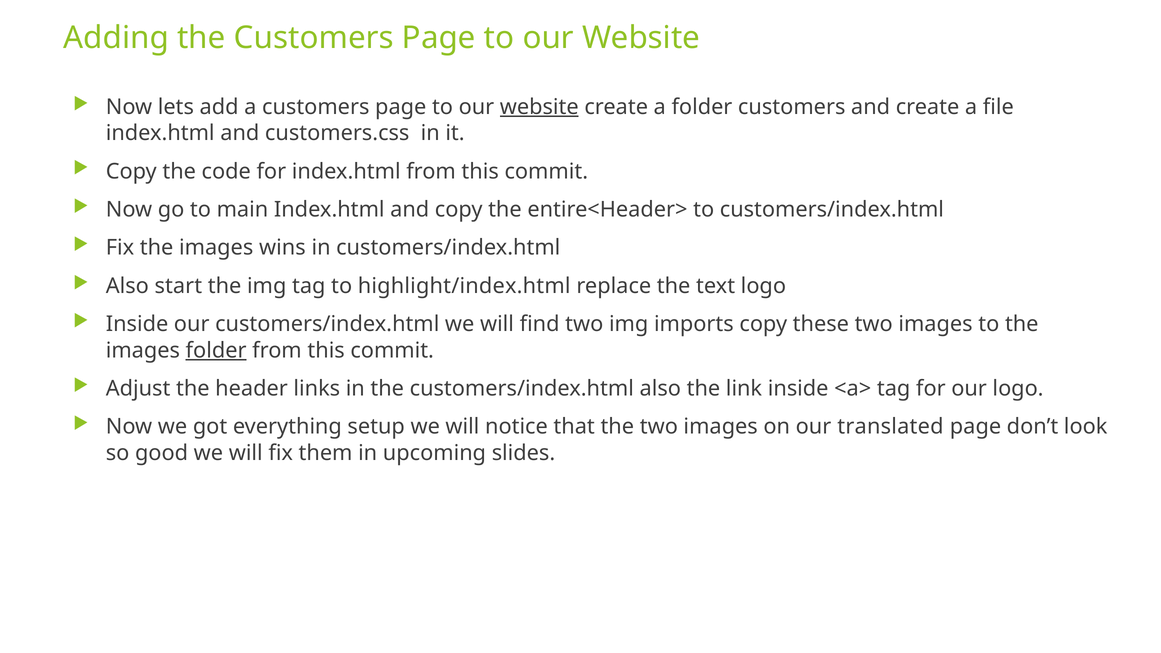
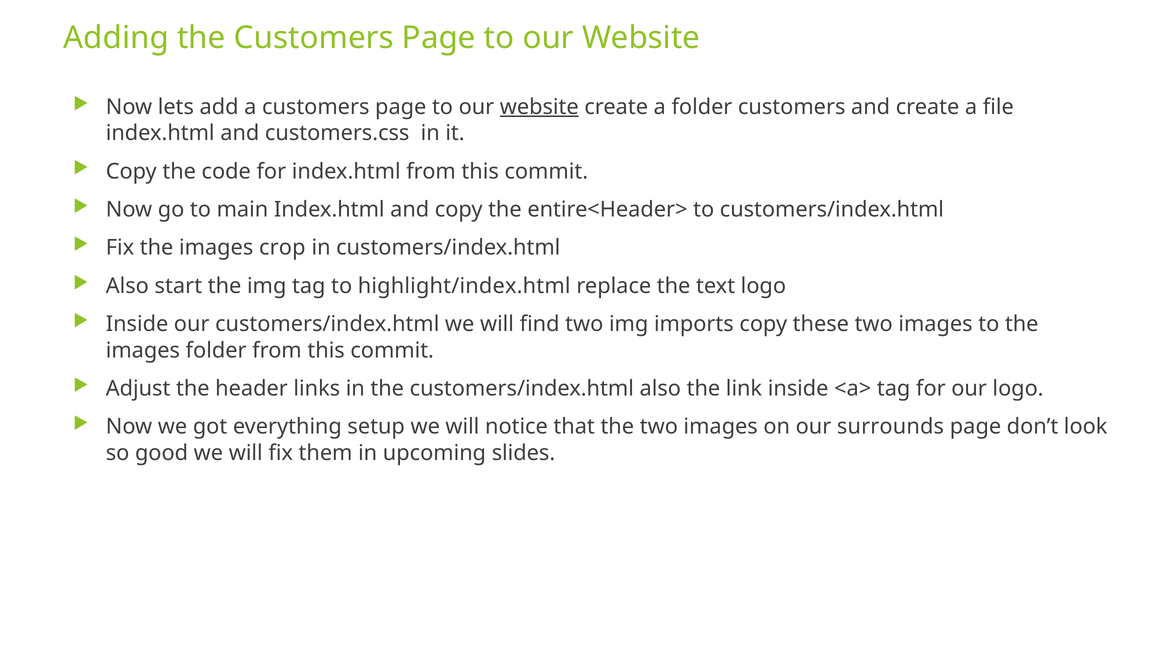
wins: wins -> crop (282, 248)
folder underline: present -> none (216, 350)
translated: translated -> surrounds (890, 427)
